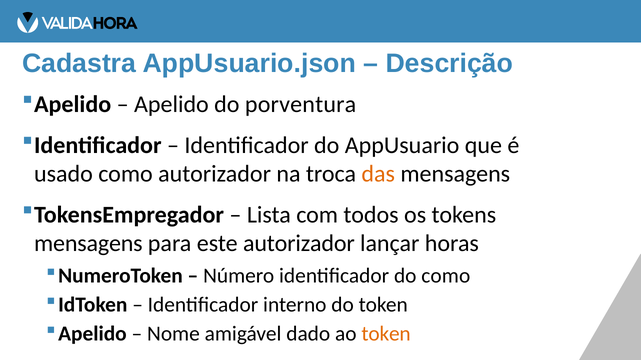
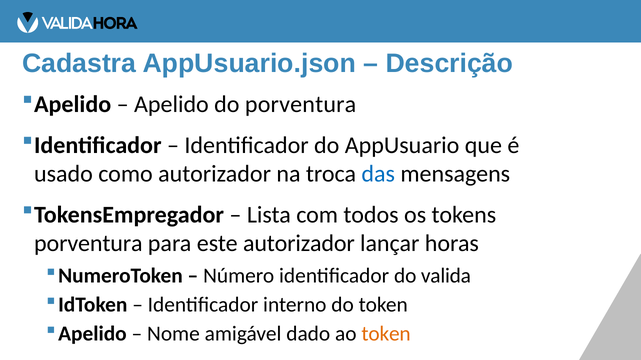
das colour: orange -> blue (378, 174)
mensagens: mensagens -> porventura (88, 244)
do como: como -> valida (446, 276)
